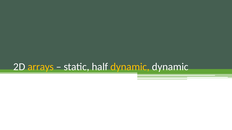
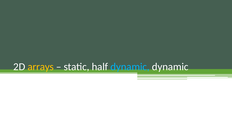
dynamic colour: yellow -> light blue (130, 67)
